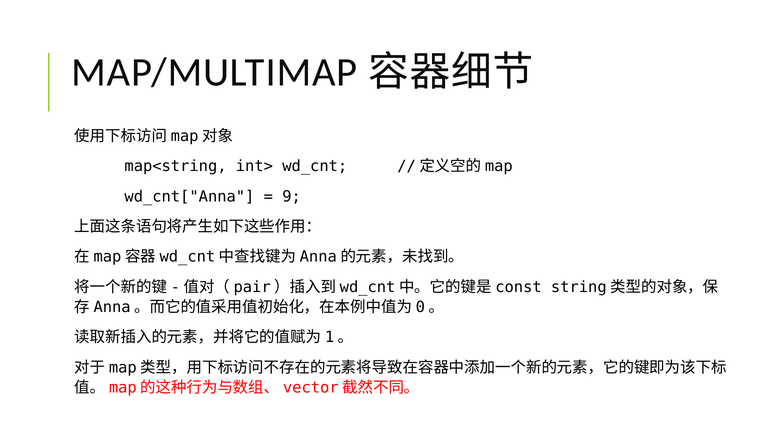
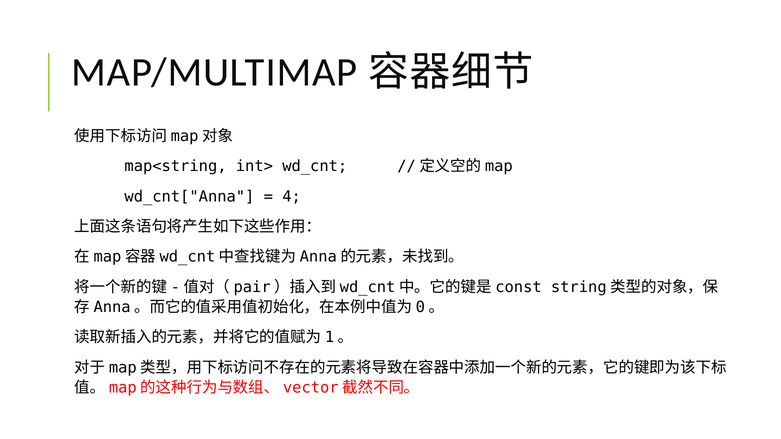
9: 9 -> 4 (292, 197)
